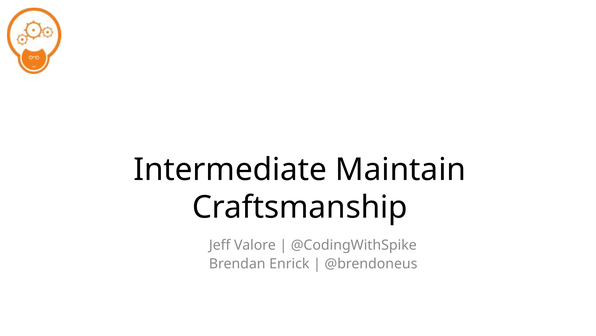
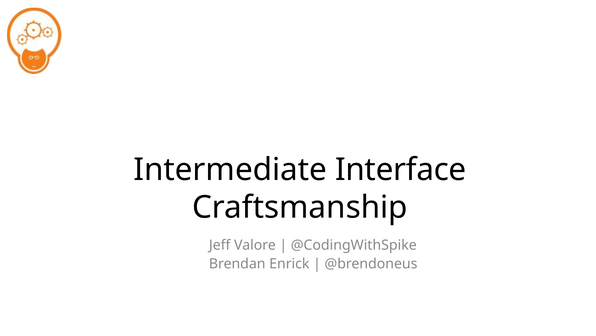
Maintain: Maintain -> Interface (401, 169)
